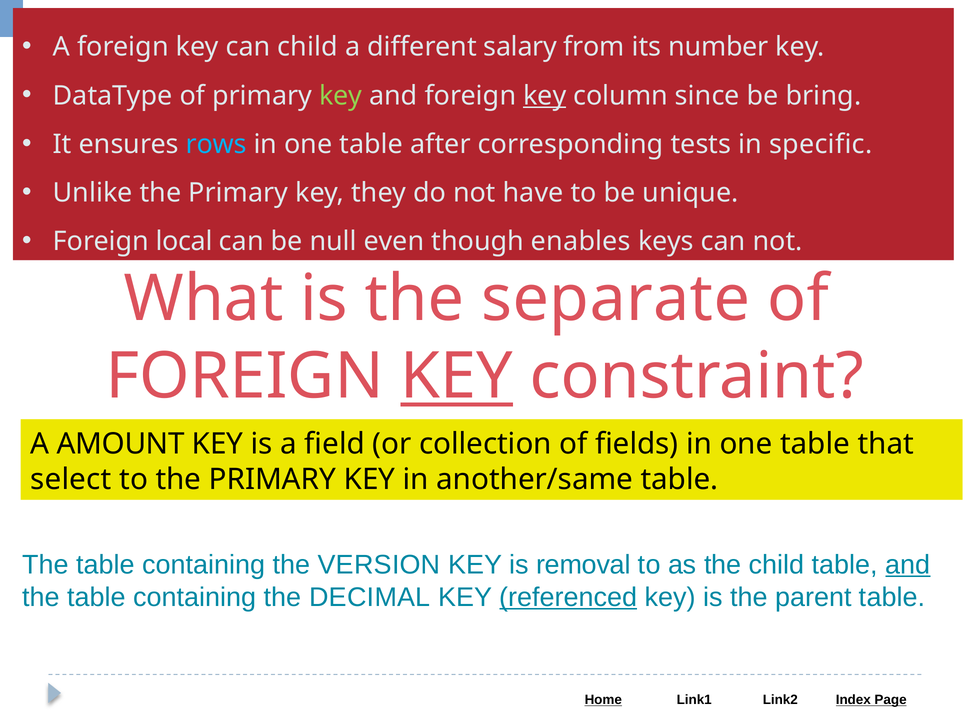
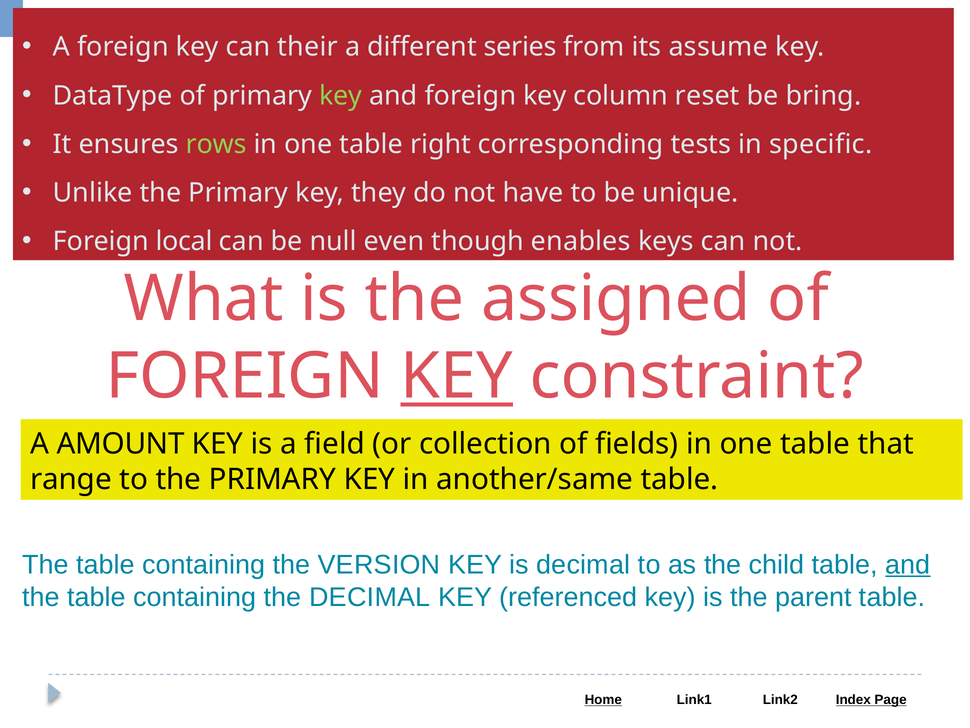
can child: child -> their (308, 47)
salary: salary -> series (520, 47)
number: number -> assume (718, 47)
key underline: present -> none (545, 96)
since: since -> reset (707, 96)
rows colour: light blue -> light green (216, 144)
after: after -> right (441, 144)
separate: separate -> assigned (616, 299)
select: select -> range (71, 479)
is removal: removal -> decimal (583, 564)
referenced underline: present -> none (568, 597)
